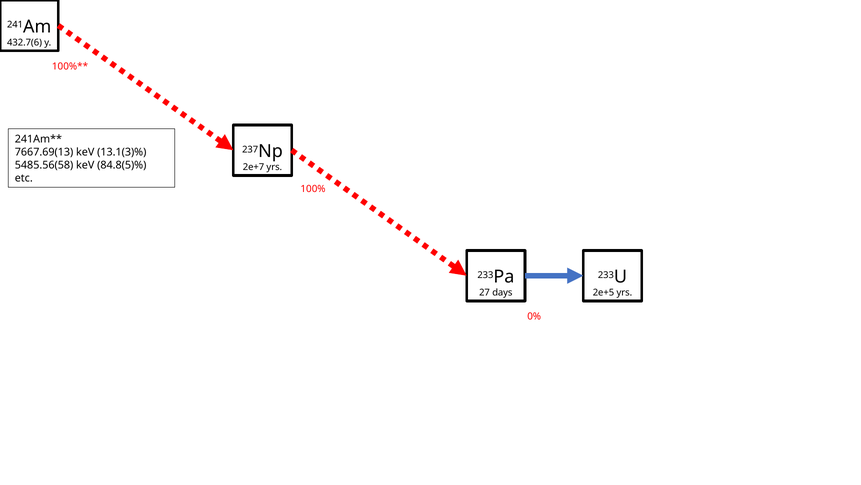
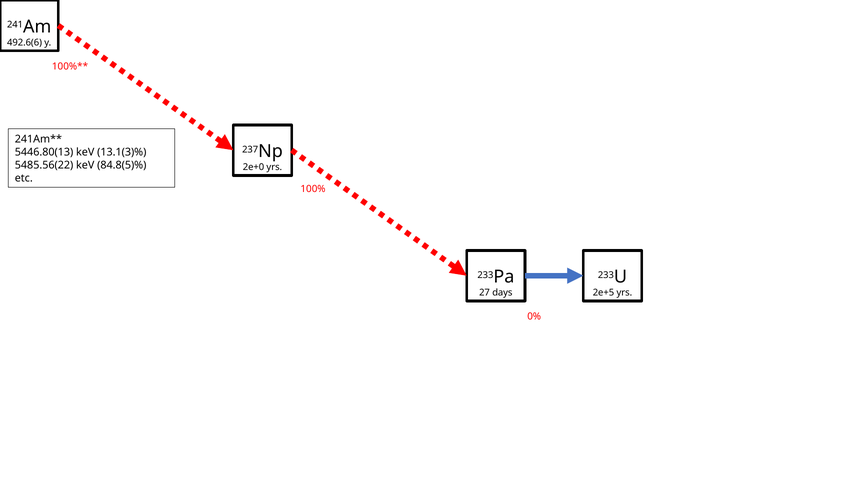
432.7(6: 432.7(6 -> 492.6(6 (25, 43)
7667.69(13: 7667.69(13 -> 5446.80(13 (44, 152)
5485.56(58: 5485.56(58 -> 5485.56(22 (44, 165)
2e+7: 2e+7 -> 2e+0 (253, 167)
